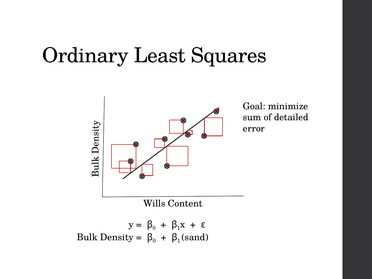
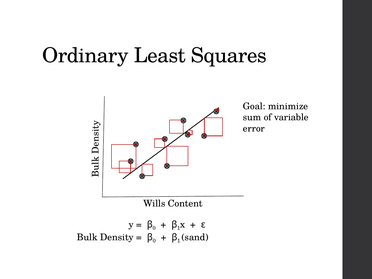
detailed: detailed -> variable (291, 117)
